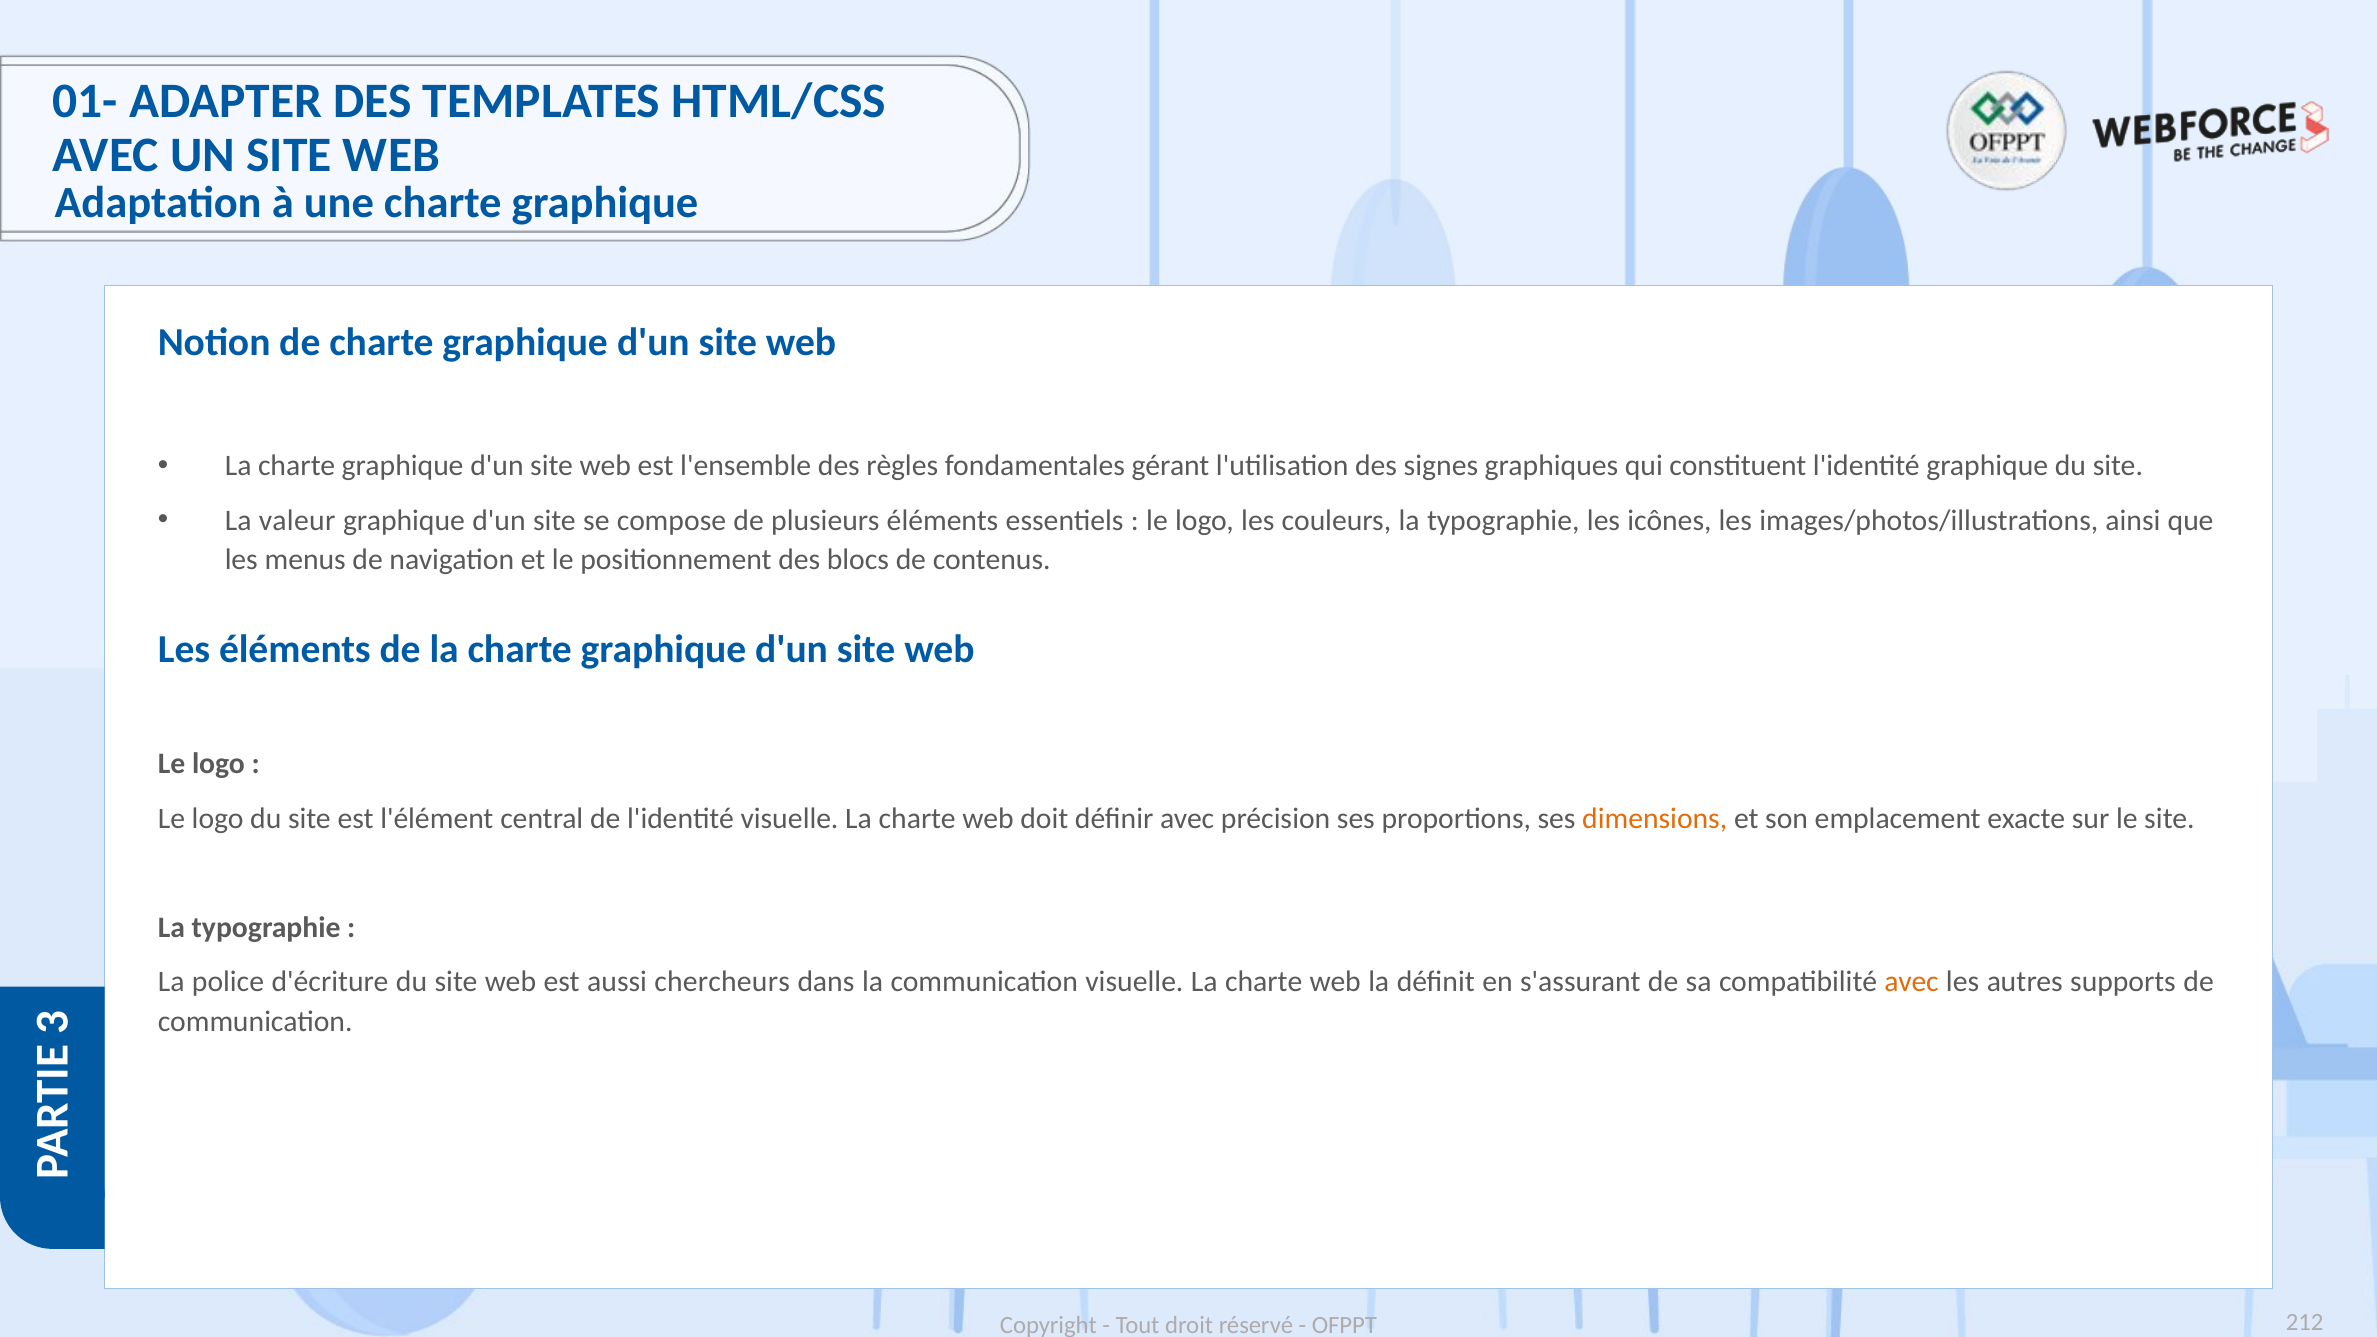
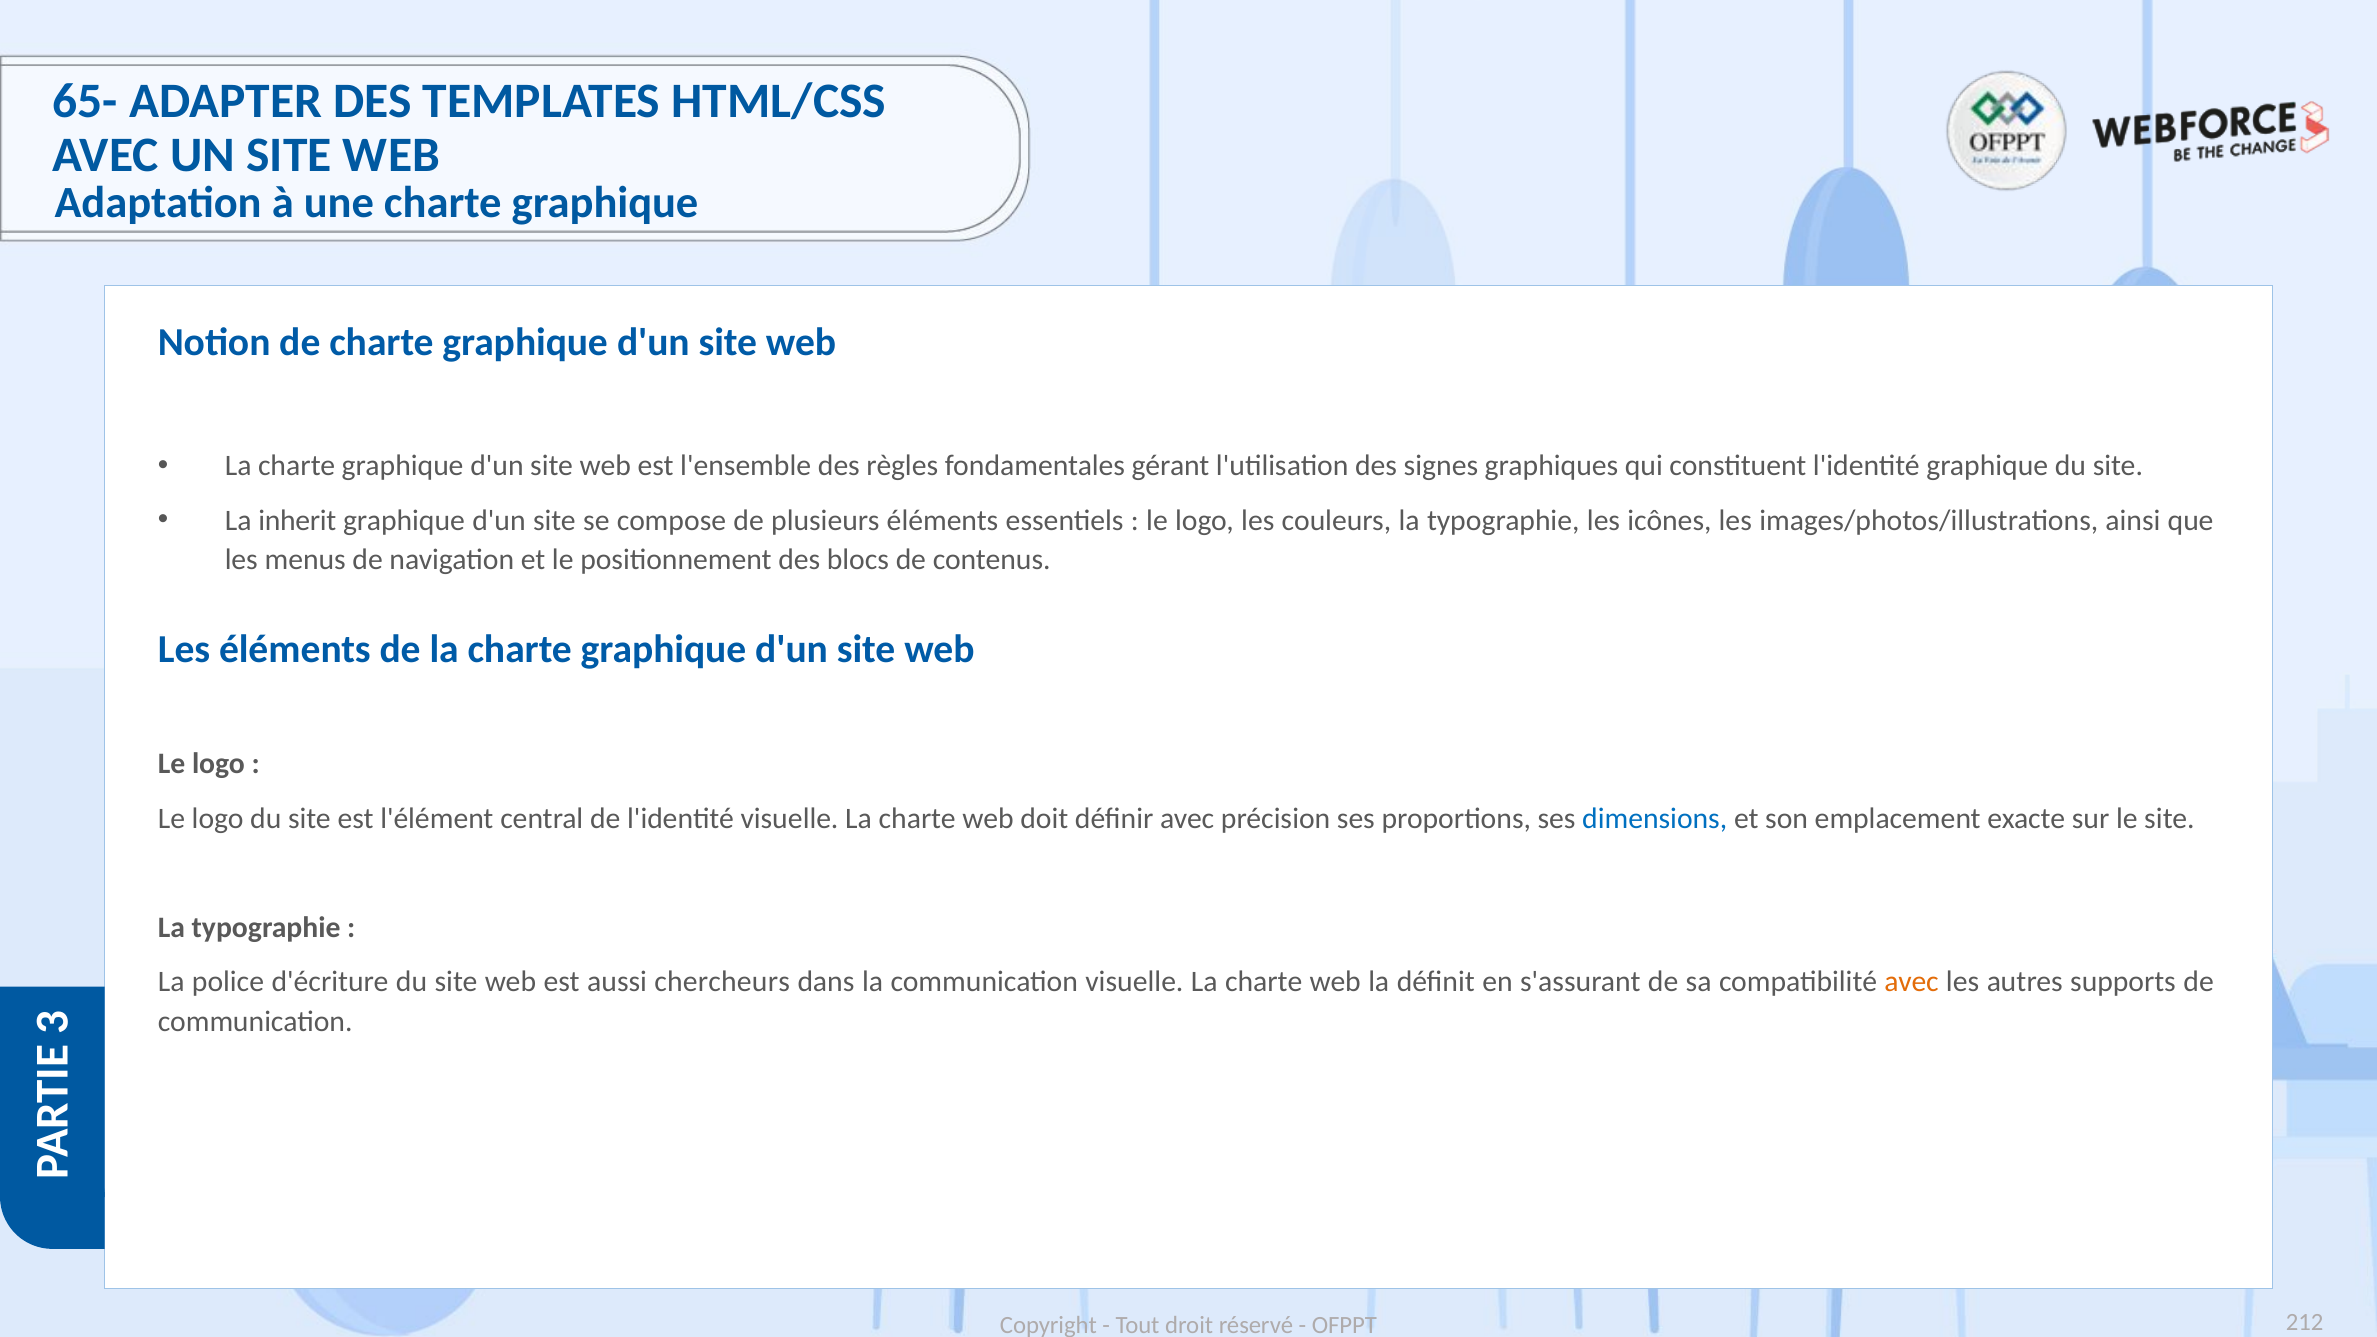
01-: 01- -> 65- (85, 102)
valeur: valeur -> inherit (297, 520)
dimensions colour: orange -> blue (1655, 818)
